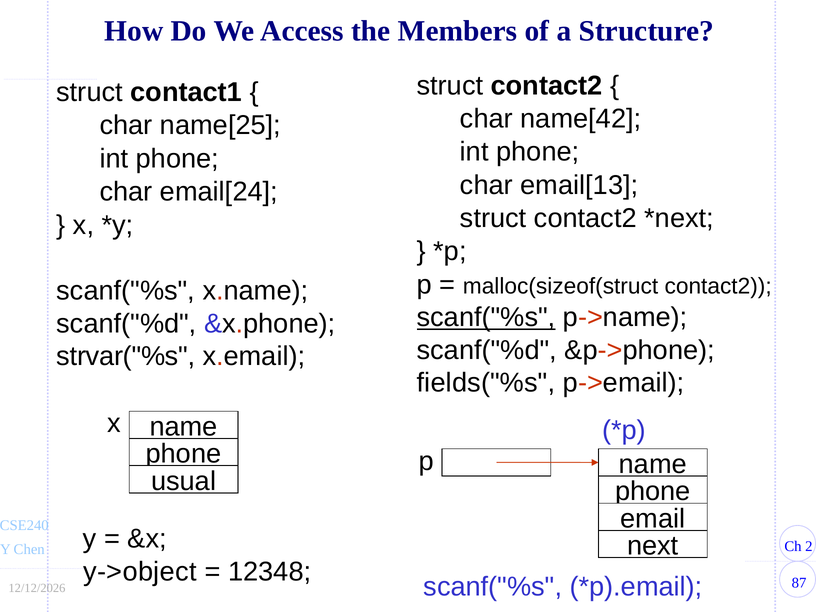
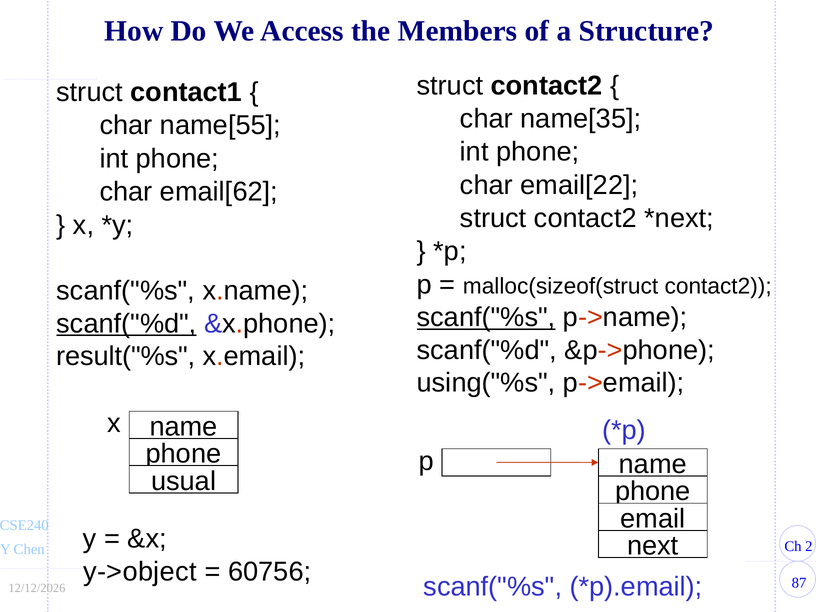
name[42: name[42 -> name[35 (581, 119)
name[25: name[25 -> name[55 (220, 125)
email[13: email[13 -> email[22 (579, 185)
email[24: email[24 -> email[62 (219, 192)
scanf("%d underline: none -> present (126, 324)
strvar("%s: strvar("%s -> result("%s (126, 356)
fields("%s: fields("%s -> using("%s (486, 383)
12348: 12348 -> 60756 (270, 572)
